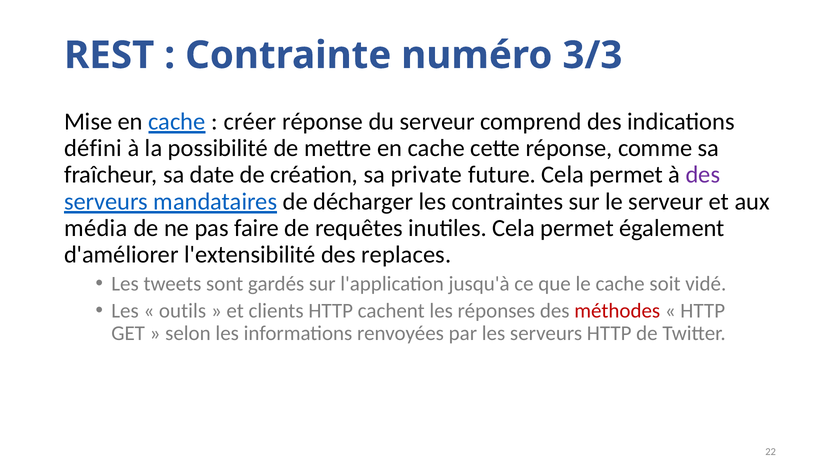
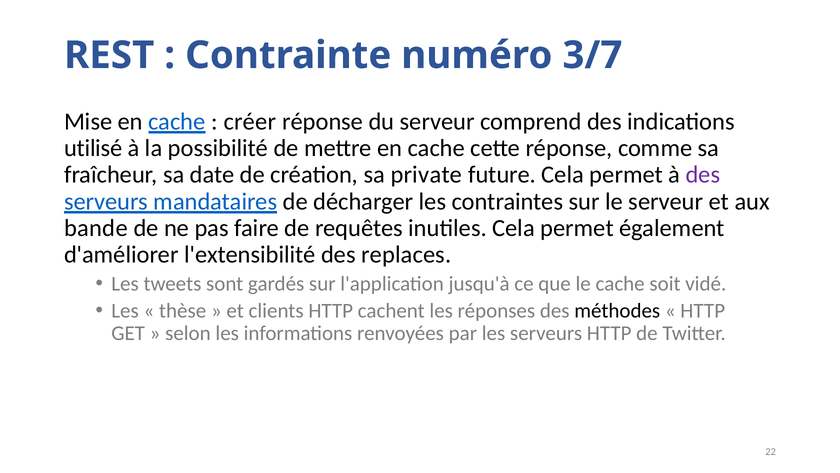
3/3: 3/3 -> 3/7 (592, 55)
défini: défini -> utilisé (93, 148)
média: média -> bande (96, 228)
outils: outils -> thèse (183, 310)
méthodes colour: red -> black (617, 310)
